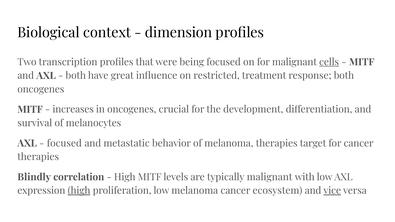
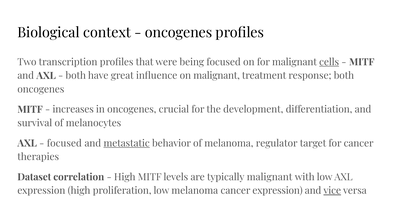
dimension: dimension -> oncogenes (179, 33)
on restricted: restricted -> malignant (217, 76)
metastatic underline: none -> present (127, 143)
melanoma therapies: therapies -> regulator (277, 143)
Blindly: Blindly -> Dataset (34, 177)
high underline: present -> none (79, 191)
cancer ecosystem: ecosystem -> expression (278, 191)
